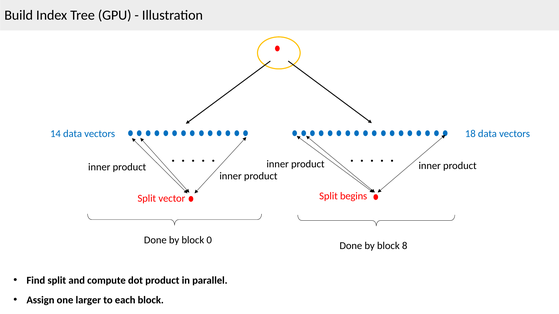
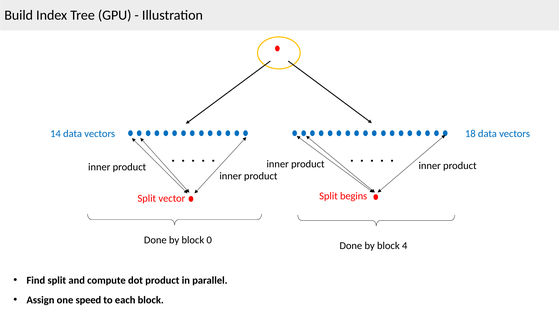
8: 8 -> 4 (405, 246)
larger: larger -> speed (88, 300)
